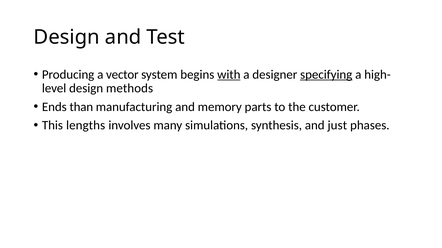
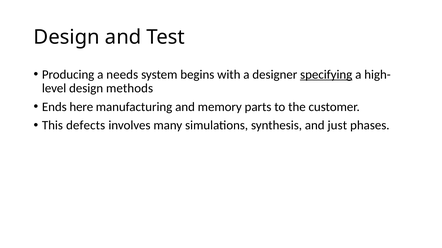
vector: vector -> needs (122, 75)
with underline: present -> none (229, 75)
than: than -> here (81, 107)
lengths: lengths -> defects (86, 126)
